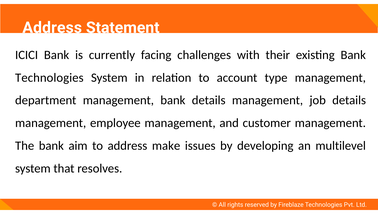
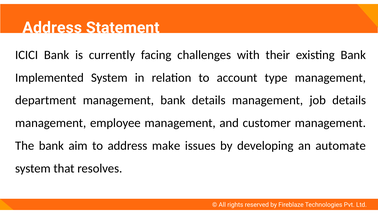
Technologies: Technologies -> Implemented (49, 77)
multilevel: multilevel -> automate (341, 146)
